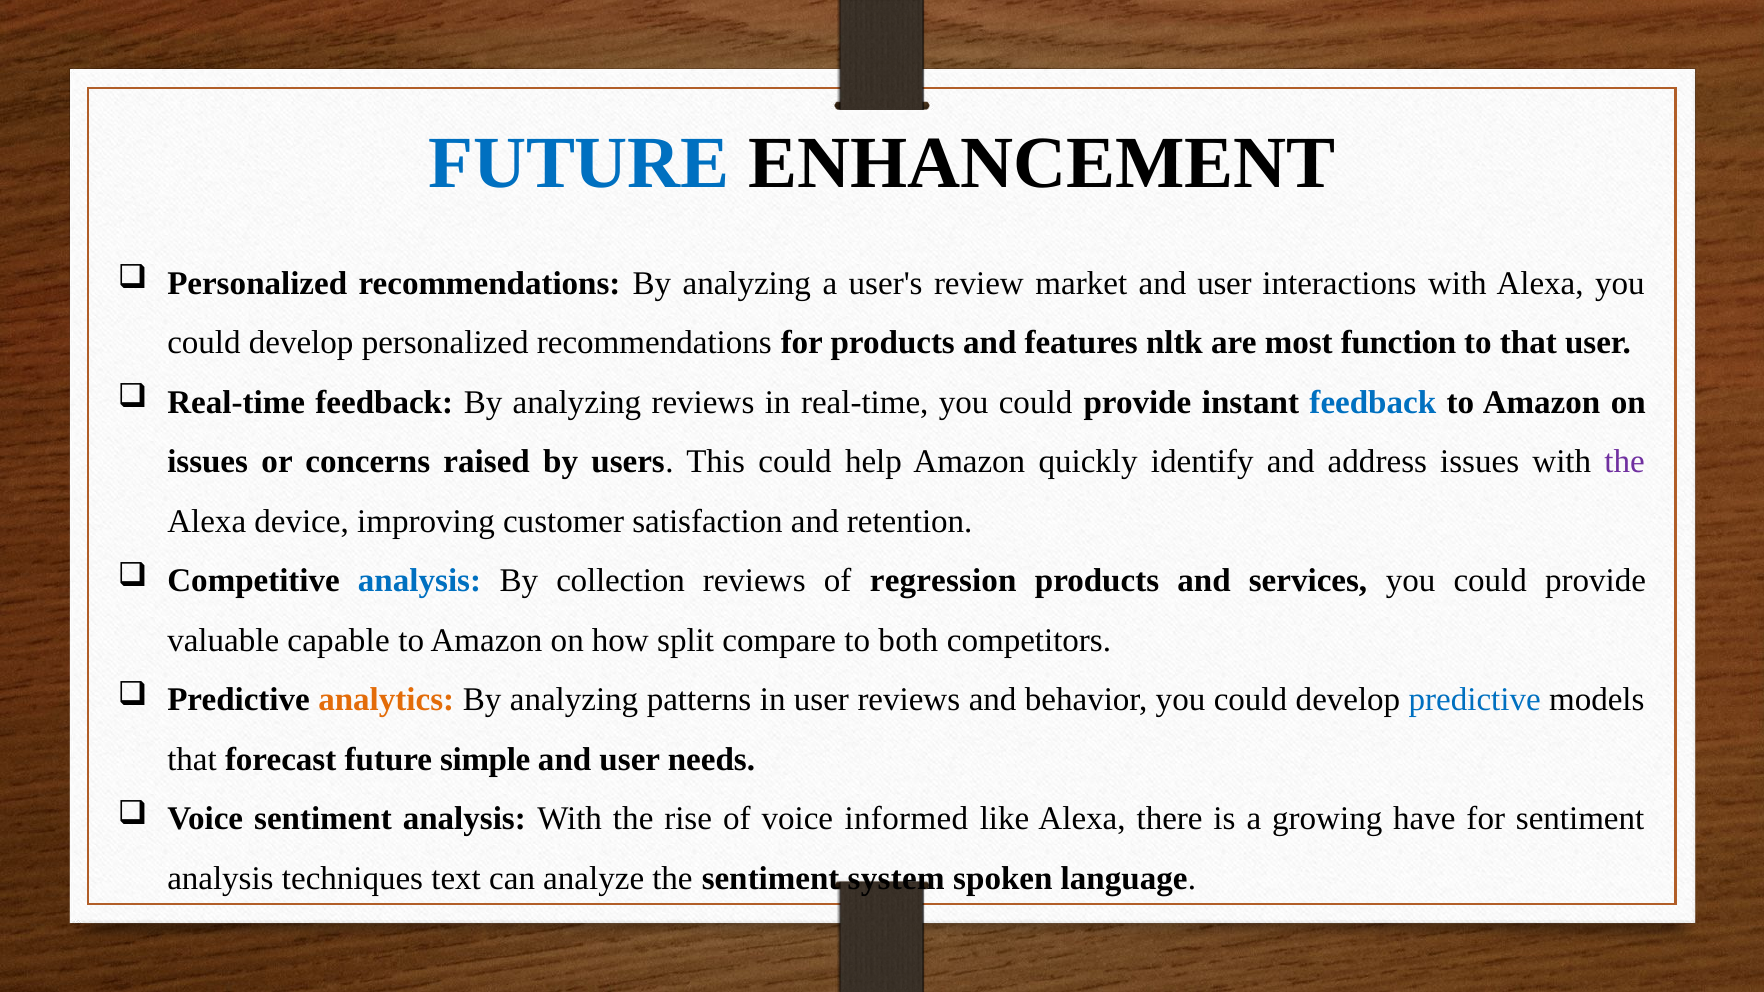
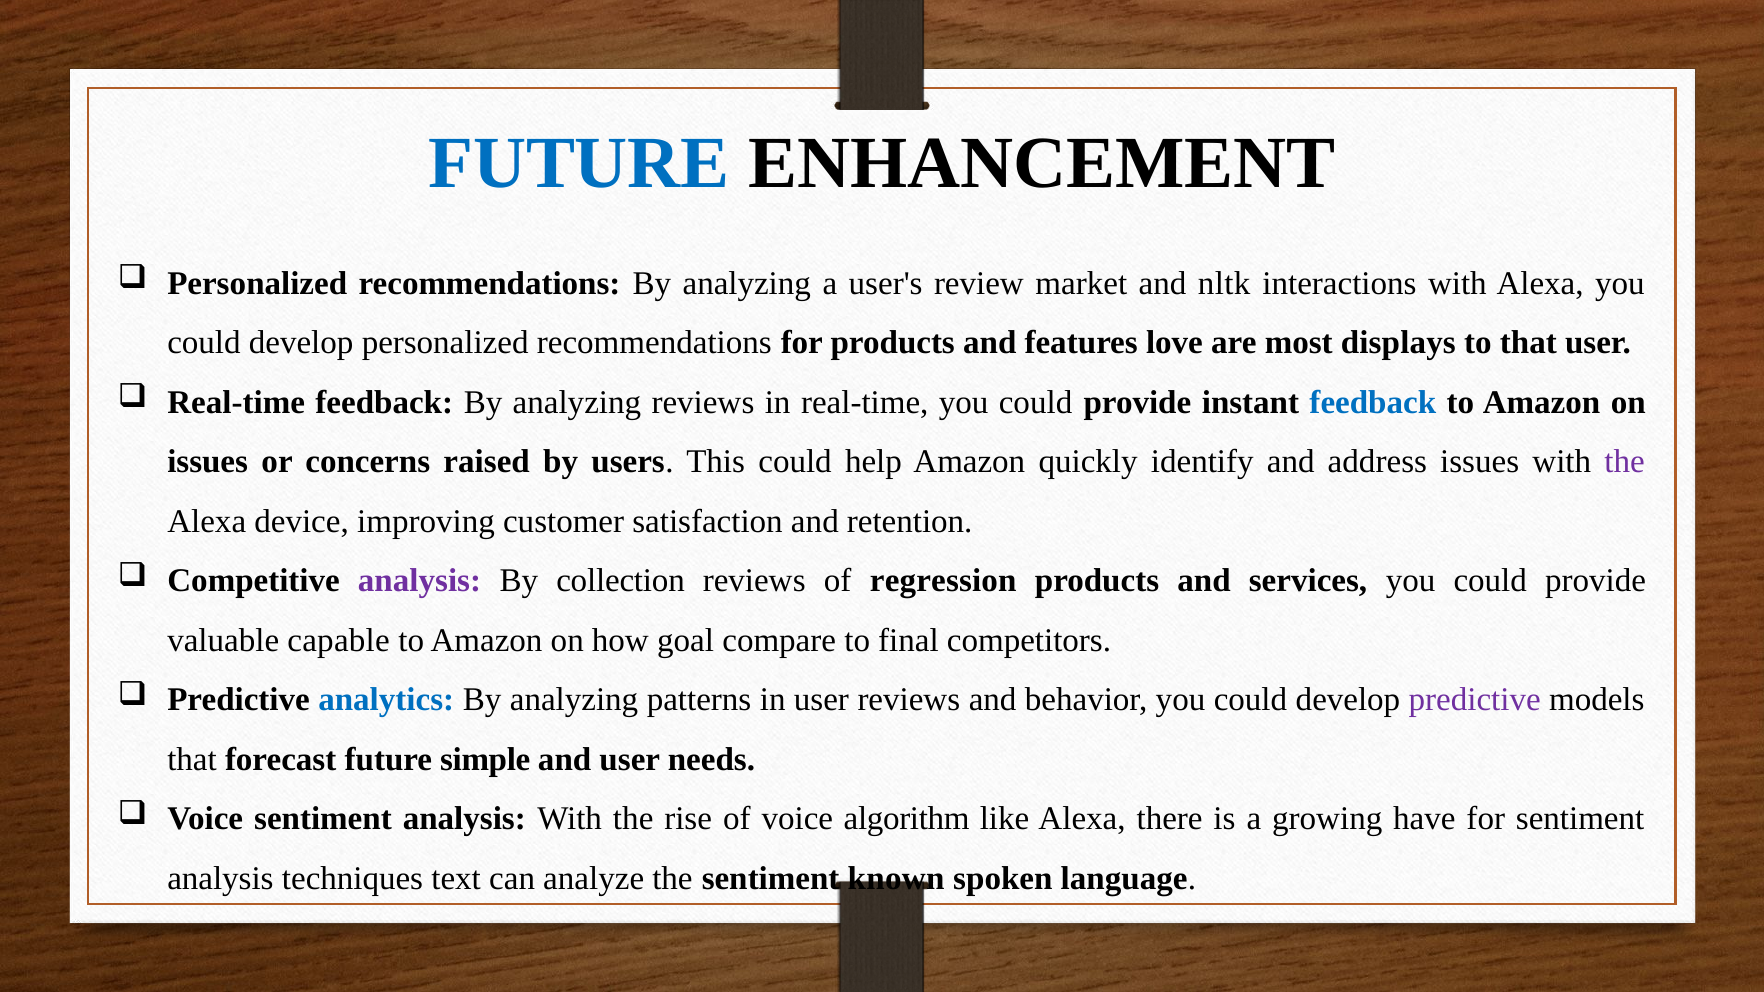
user: user -> nltk (1224, 283)
nltk: nltk -> love (1174, 343)
function: function -> displays (1398, 343)
analysis colour: blue -> purple (419, 581)
split: split -> goal (686, 640)
both: both -> final (908, 640)
analytics colour: orange -> blue (386, 700)
predictive colour: blue -> purple (1475, 700)
informed: informed -> algorithm (907, 819)
system: system -> known (896, 879)
